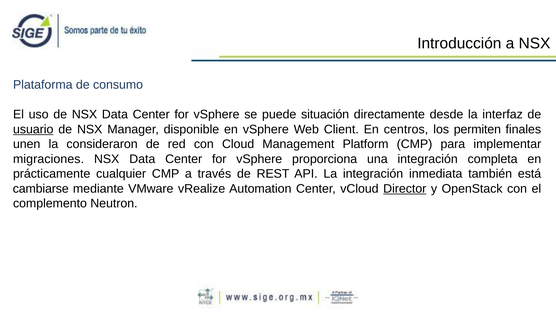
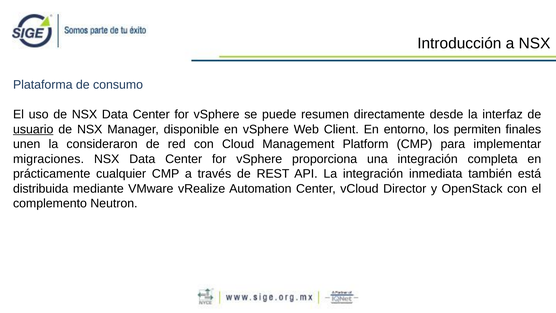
situación: situación -> resumen (325, 114)
centros: centros -> entorno (406, 129)
cambiarse: cambiarse -> distribuida (41, 188)
Director underline: present -> none (405, 188)
